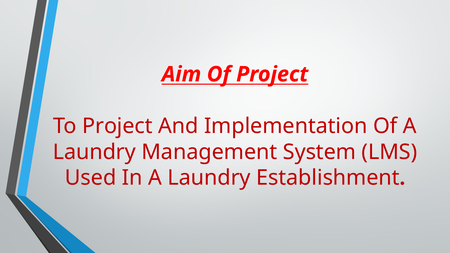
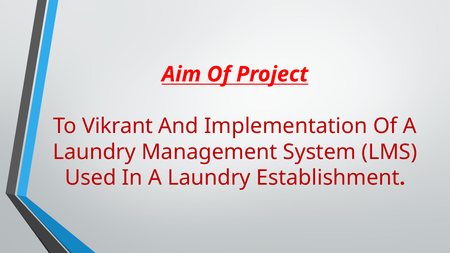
To Project: Project -> Vikrant (117, 126)
